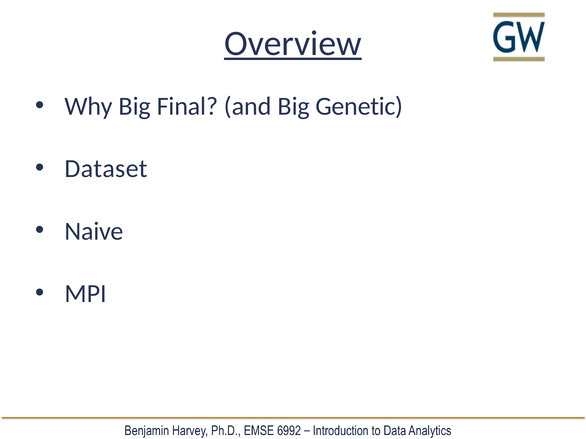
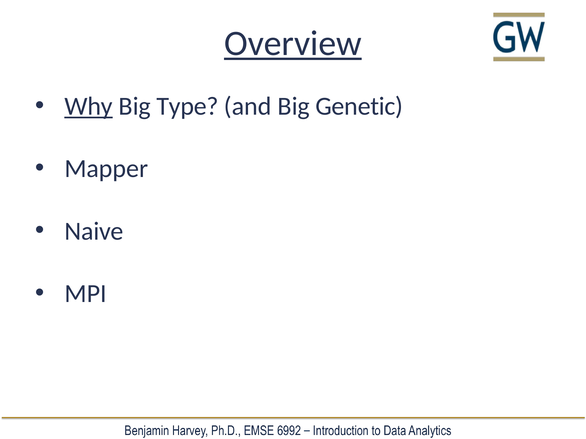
Why underline: none -> present (89, 106)
Final: Final -> Type (188, 106)
Dataset: Dataset -> Mapper (106, 169)
